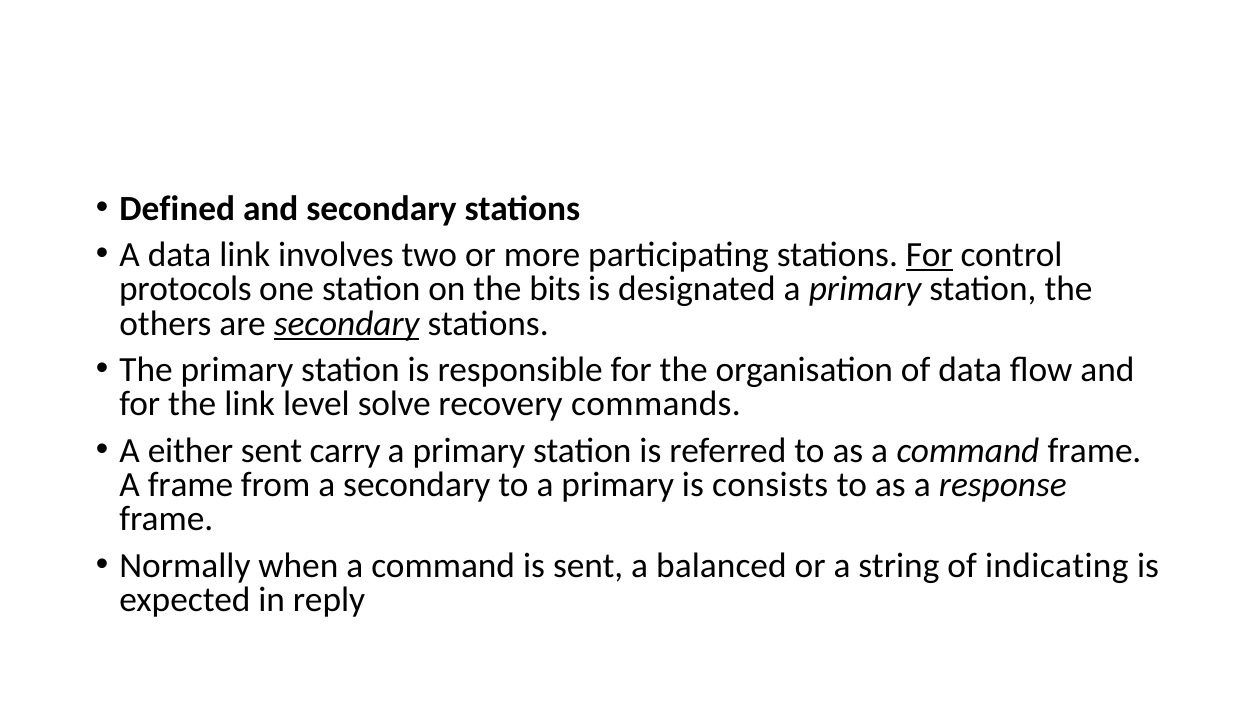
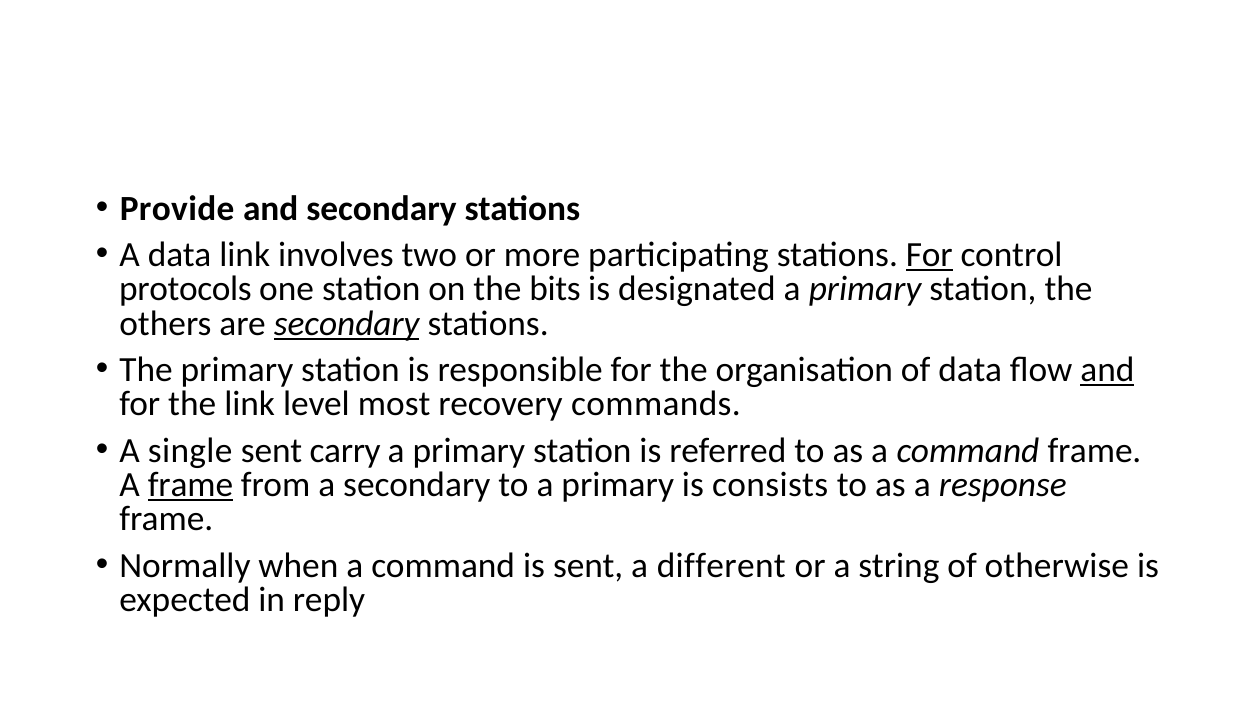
Defined: Defined -> Provide (177, 209)
and underline: none -> present (1107, 370)
solve: solve -> most (394, 404)
either: either -> single (190, 450)
frame underline: none -> present (190, 485)
balanced: balanced -> different (721, 565)
indicating: indicating -> otherwise (1057, 565)
